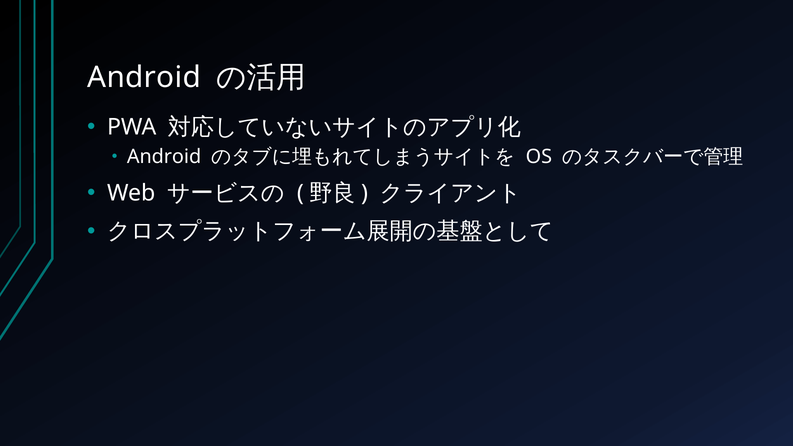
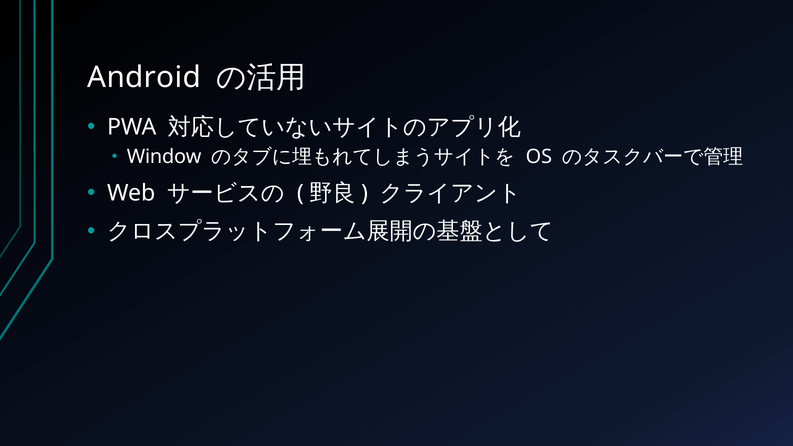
Android: Android -> Window (164, 157)
